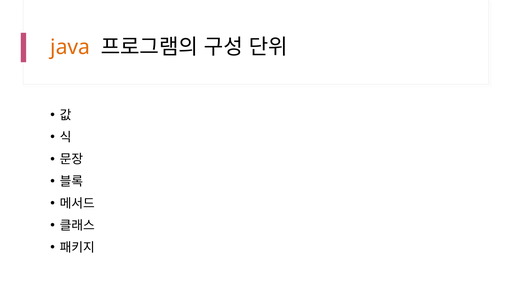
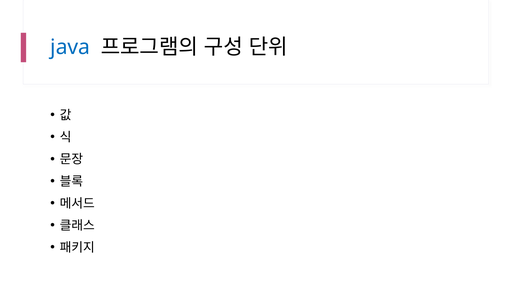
java colour: orange -> blue (70, 47)
